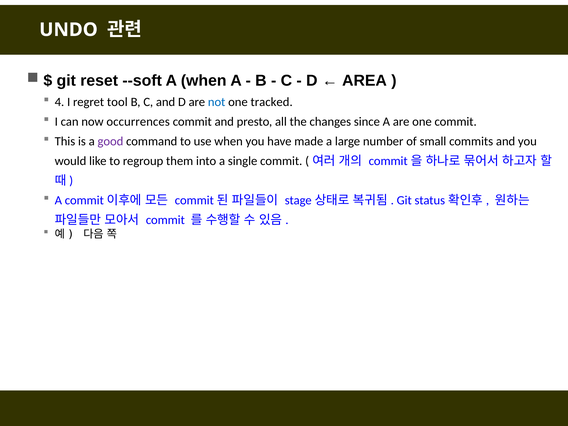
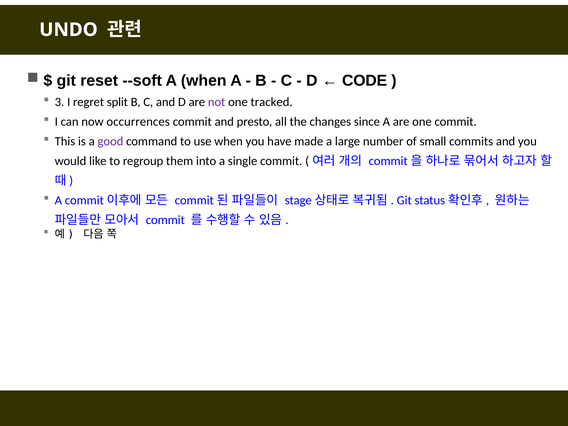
AREA: AREA -> CODE (365, 81)
4: 4 -> 3 (59, 102)
tool: tool -> split (117, 102)
not colour: blue -> purple (217, 102)
